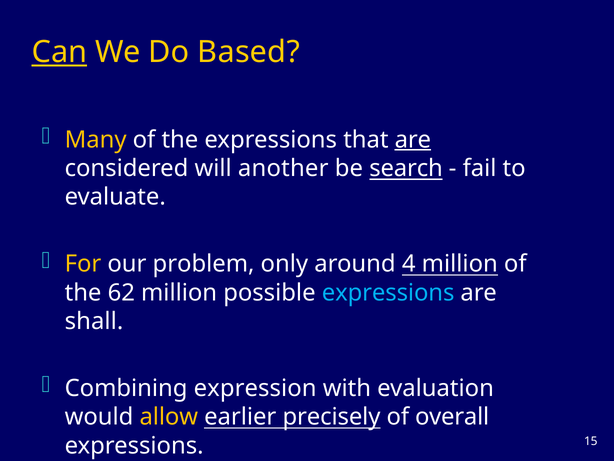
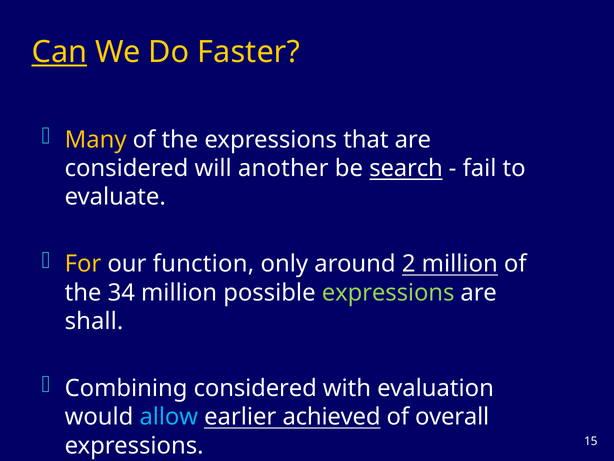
Based: Based -> Faster (249, 52)
are underline: present -> none (413, 139)
problem: problem -> function (203, 264)
4: 4 -> 2 (409, 264)
62: 62 -> 34 (121, 292)
expressions colour: light blue -> light green (388, 292)
Combining expression: expression -> considered (255, 388)
allow colour: yellow -> light blue (169, 417)
precisely: precisely -> achieved (332, 417)
